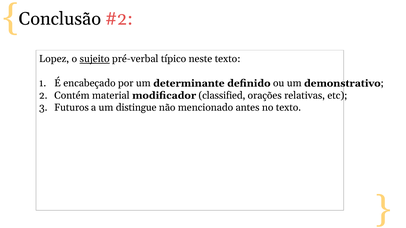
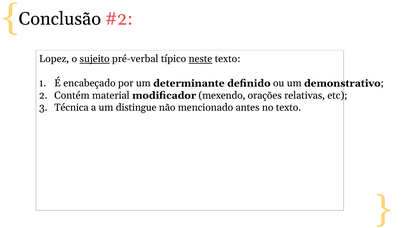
neste underline: none -> present (200, 59)
classified: classified -> mexendo (222, 96)
Futuros: Futuros -> Técnica (71, 108)
